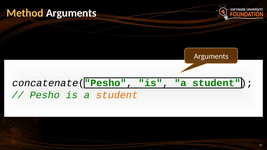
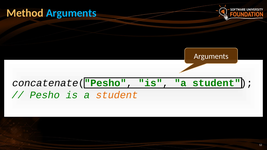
Arguments colour: white -> light blue (71, 13)
